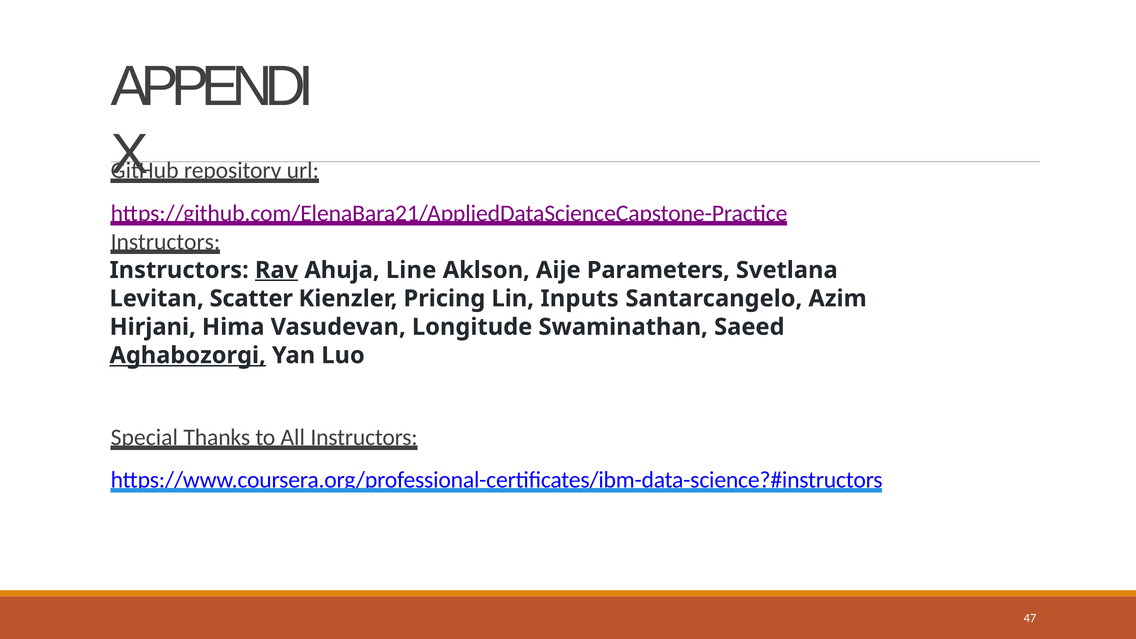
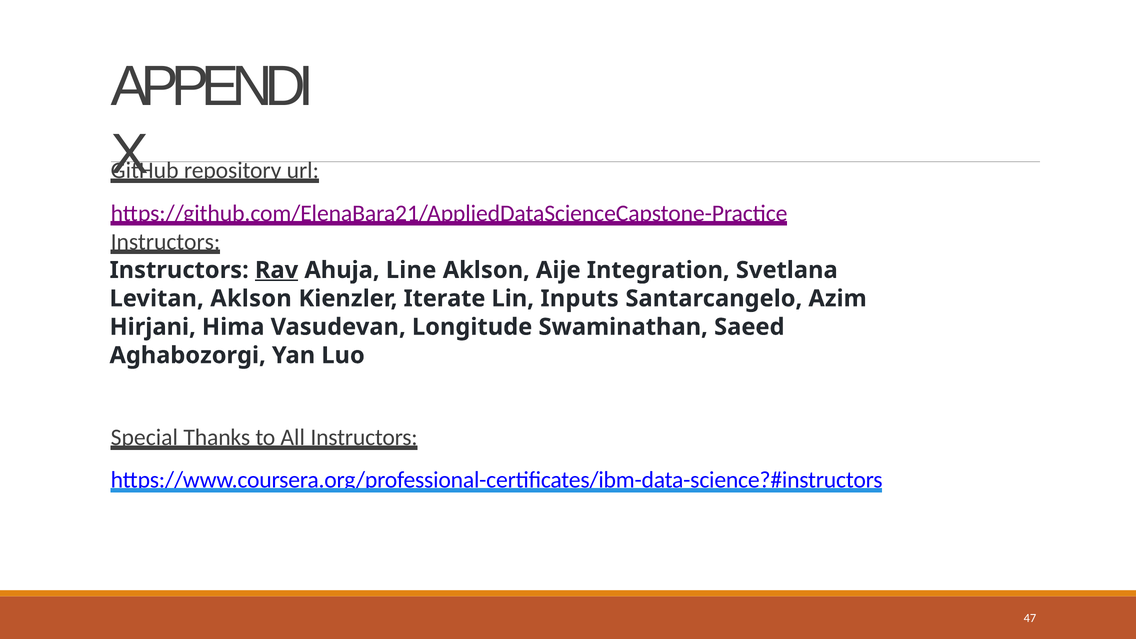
Parameters: Parameters -> Integration (658, 270)
Levitan Scatter: Scatter -> Aklson (251, 299)
Pricing: Pricing -> Iterate (444, 299)
Aghabozorgi underline: present -> none (188, 355)
